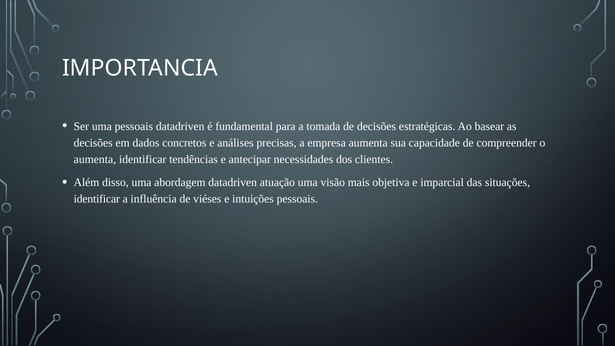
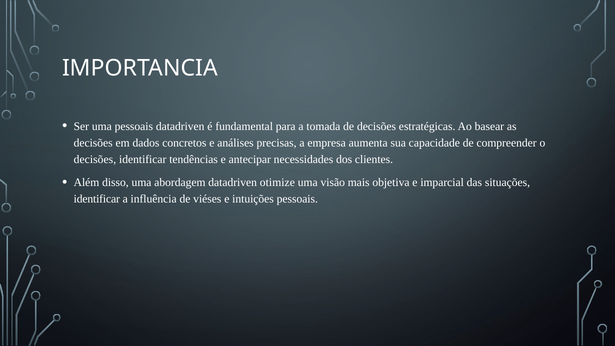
aumenta: aumenta -> decisões (95, 159)
atuação: atuação -> otimize (277, 182)
